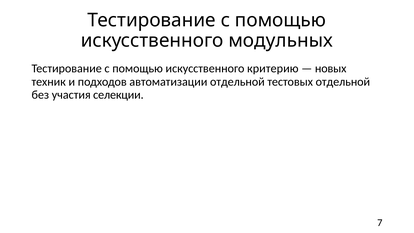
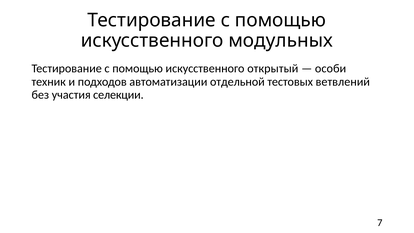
критерию: критерию -> открытый (273, 69)
новых: новых -> особи (331, 69)
тестовых отдельной: отдельной -> ветвлений (343, 82)
